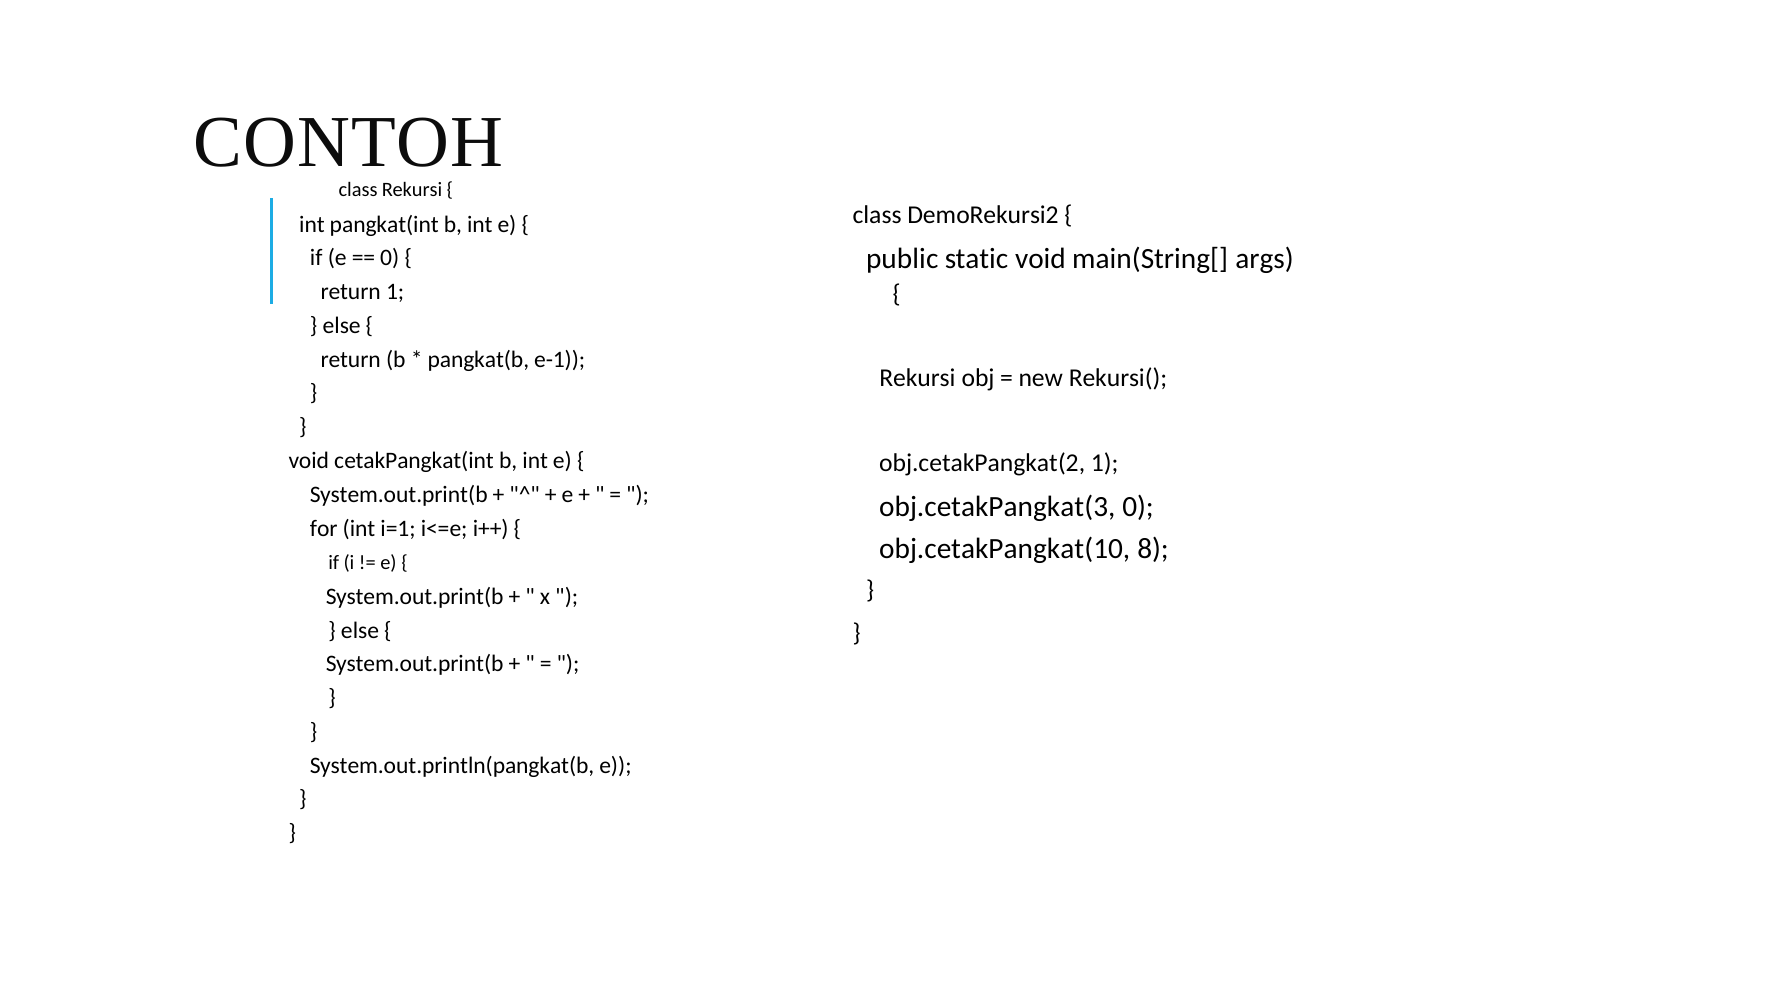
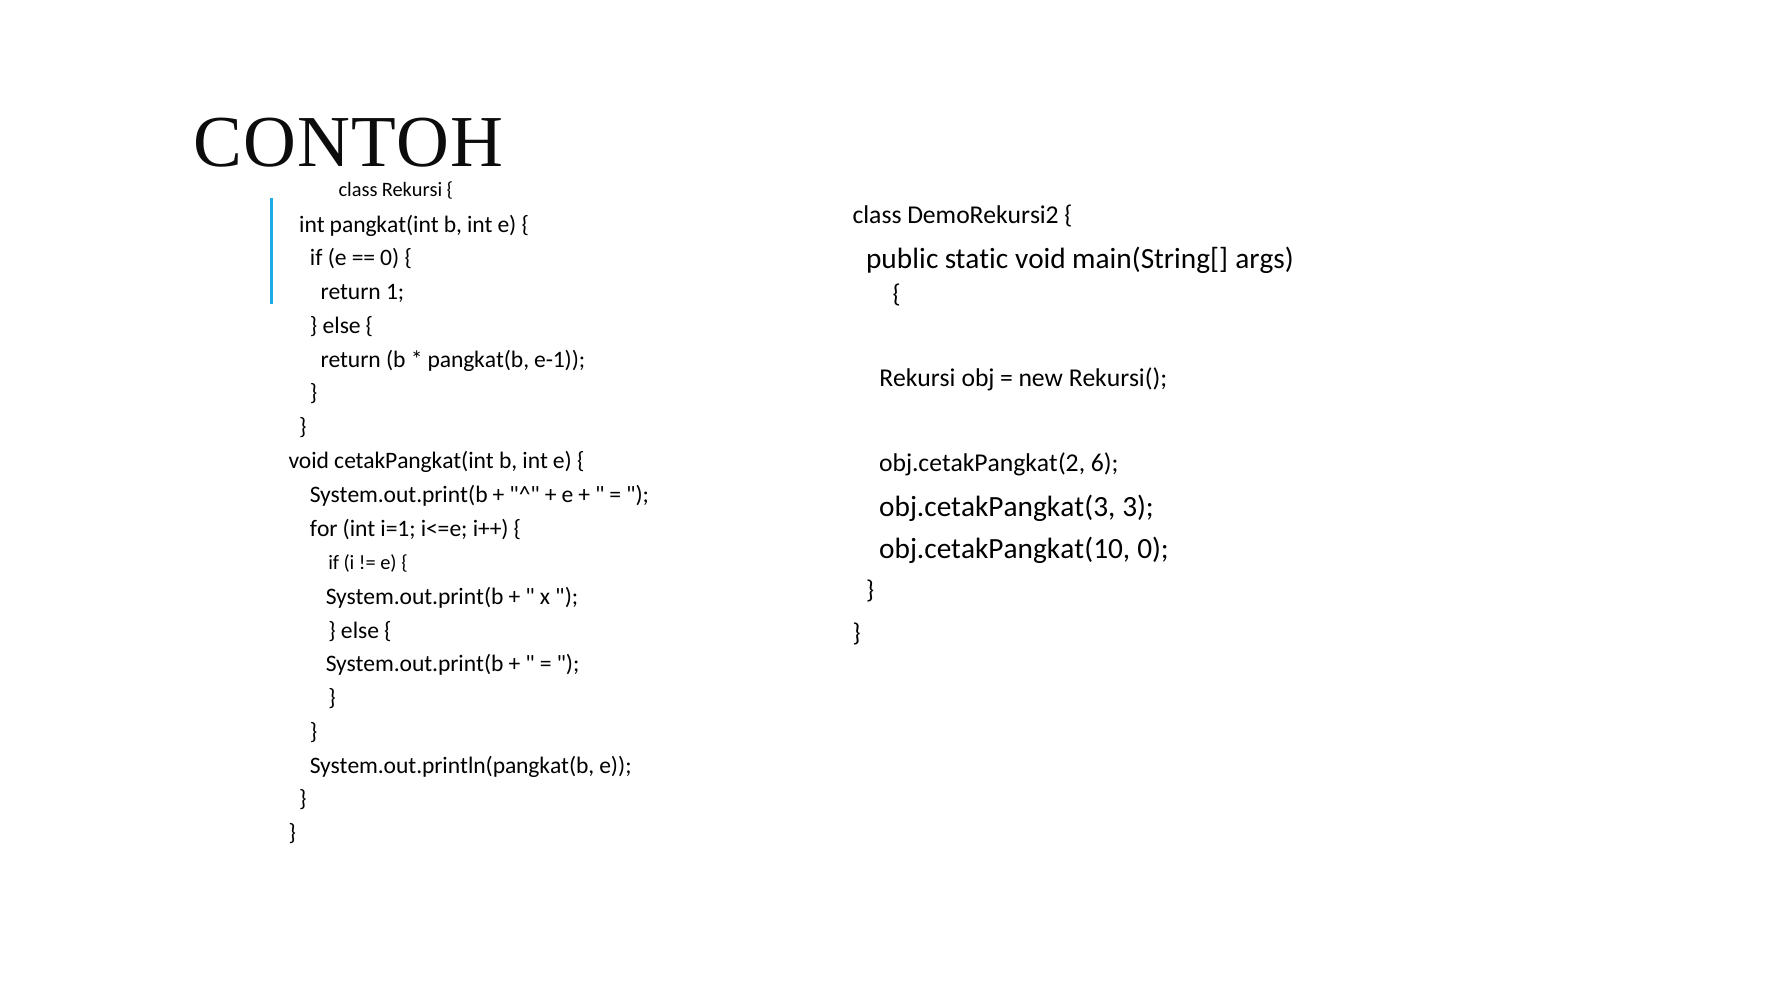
obj.cetakPangkat(2 1: 1 -> 6 (1105, 463)
obj.cetakPangkat(3 0: 0 -> 3 (1138, 507)
obj.cetakPangkat(10 8: 8 -> 0 (1153, 549)
